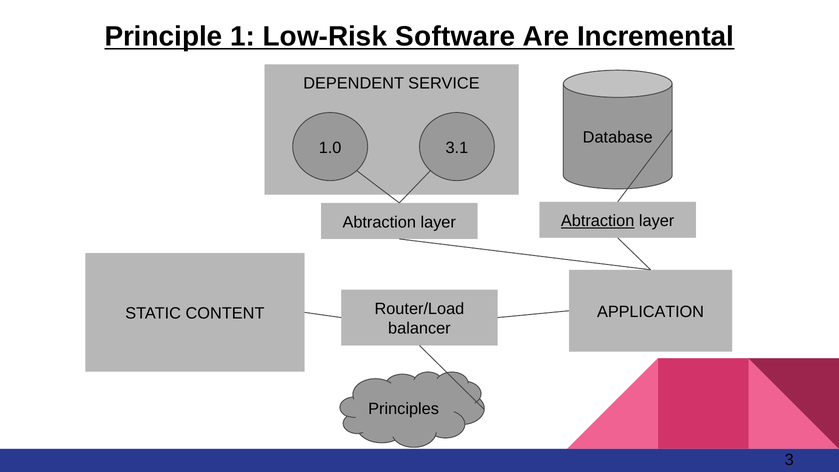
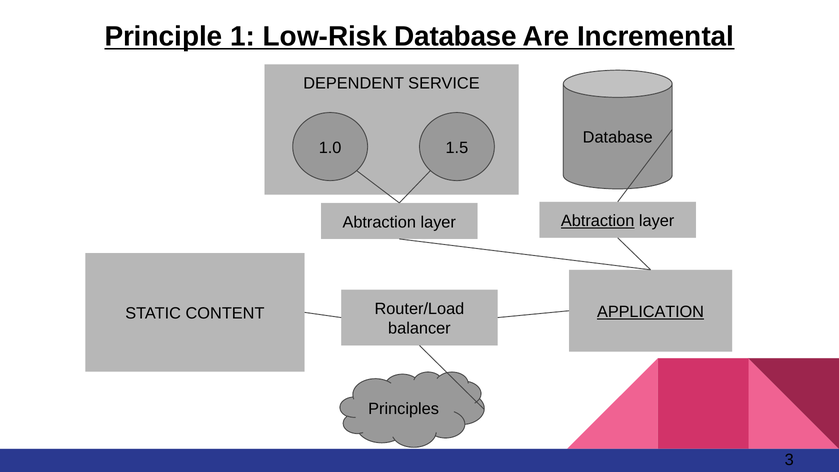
Low-Risk Software: Software -> Database (456, 37)
3.1: 3.1 -> 1.5 (457, 148)
APPLICATION underline: none -> present (651, 312)
